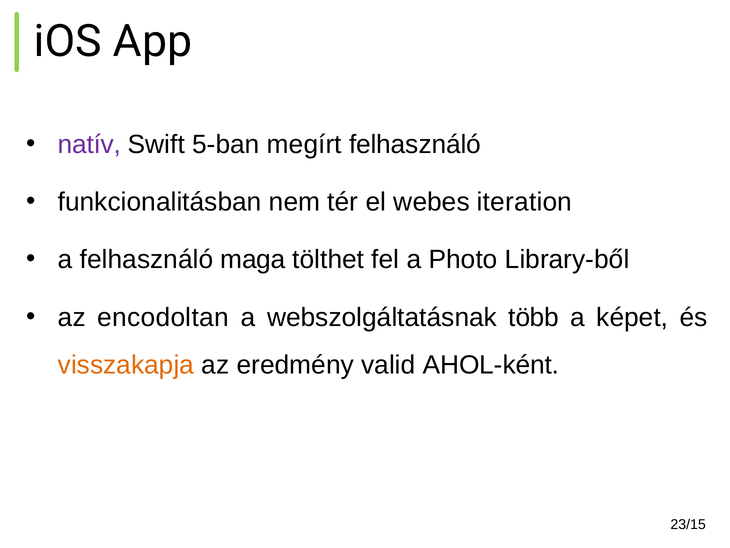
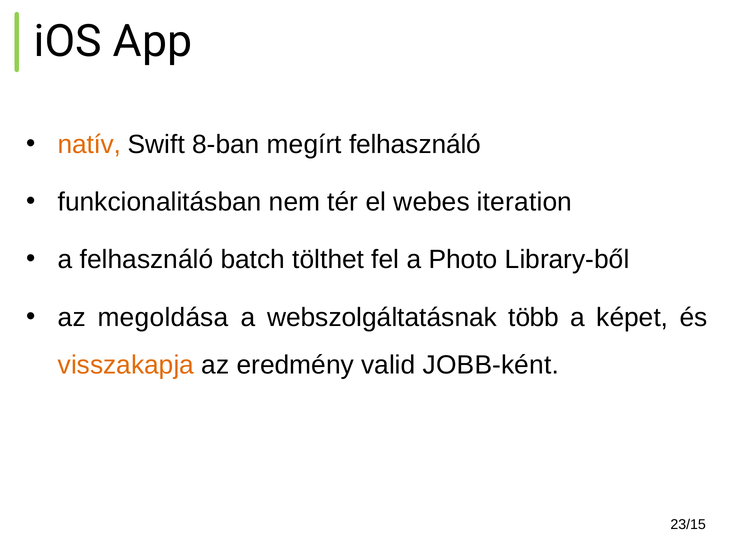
natív colour: purple -> orange (89, 144)
5-ban: 5-ban -> 8-ban (226, 144)
maga: maga -> batch (253, 259)
encodoltan: encodoltan -> megoldása (163, 317)
AHOL-ként: AHOL-ként -> JOBB-ként (491, 364)
